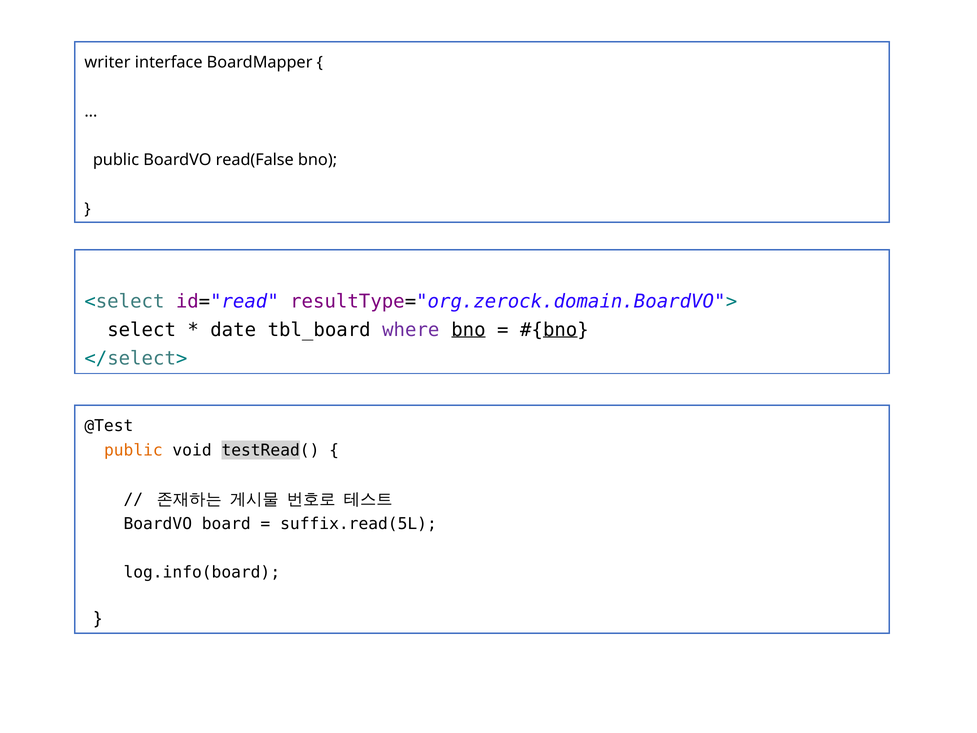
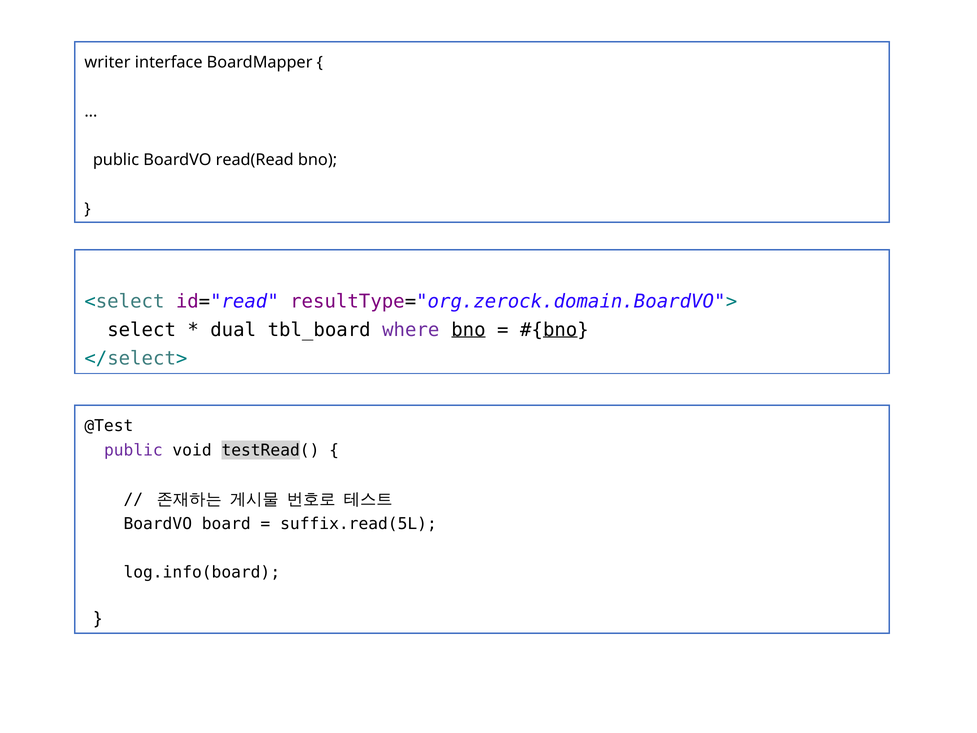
read(False: read(False -> read(Read (255, 160)
date: date -> dual (233, 330)
public colour: orange -> purple (133, 450)
